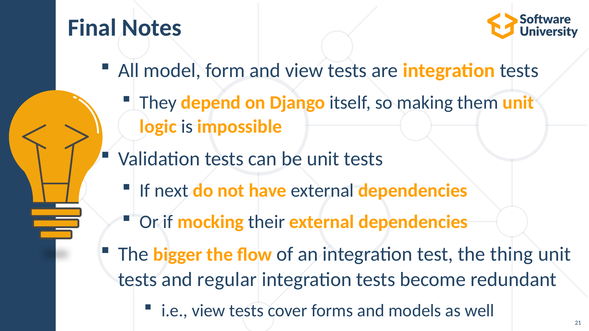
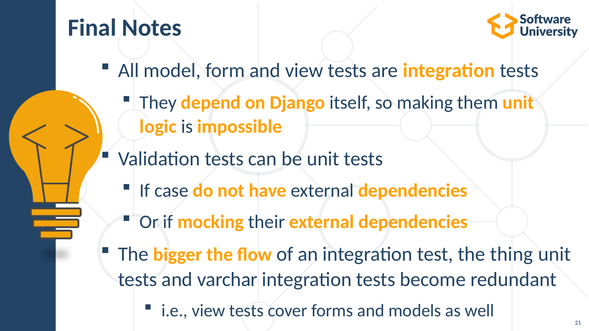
next: next -> case (171, 191)
regular: regular -> varchar (227, 280)
